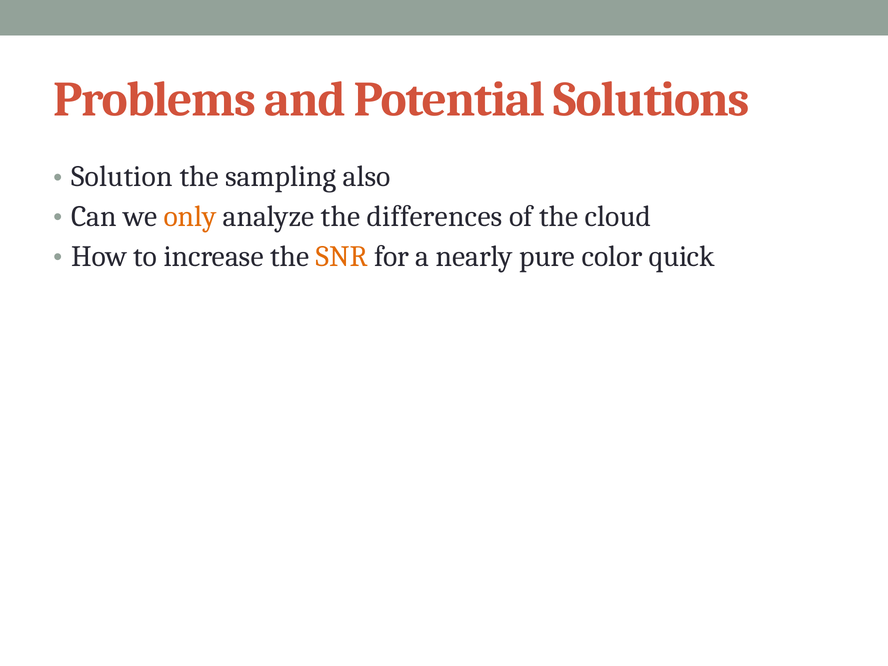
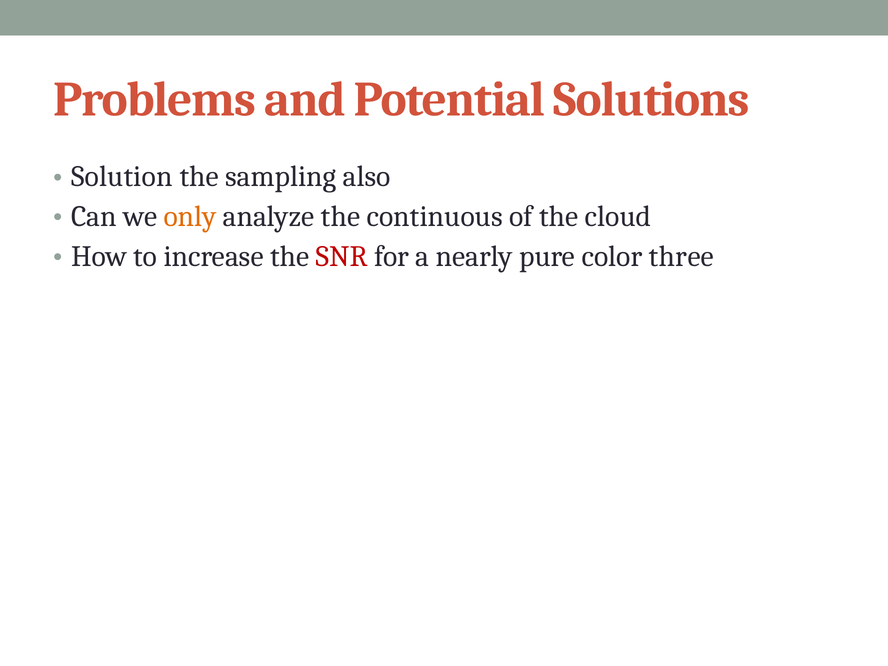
differences: differences -> continuous (435, 217)
SNR colour: orange -> red (342, 257)
quick: quick -> three (681, 257)
